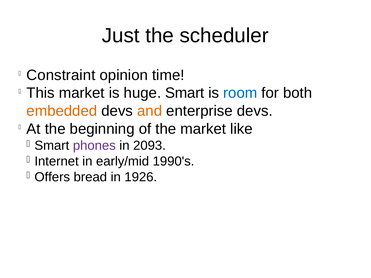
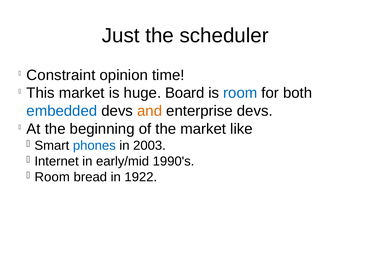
huge Smart: Smart -> Board (185, 93)
embedded colour: orange -> blue (62, 111)
phones colour: purple -> blue (94, 146)
2093: 2093 -> 2003 (149, 146)
Offers: Offers -> Room (52, 177)
1926: 1926 -> 1922 (141, 177)
